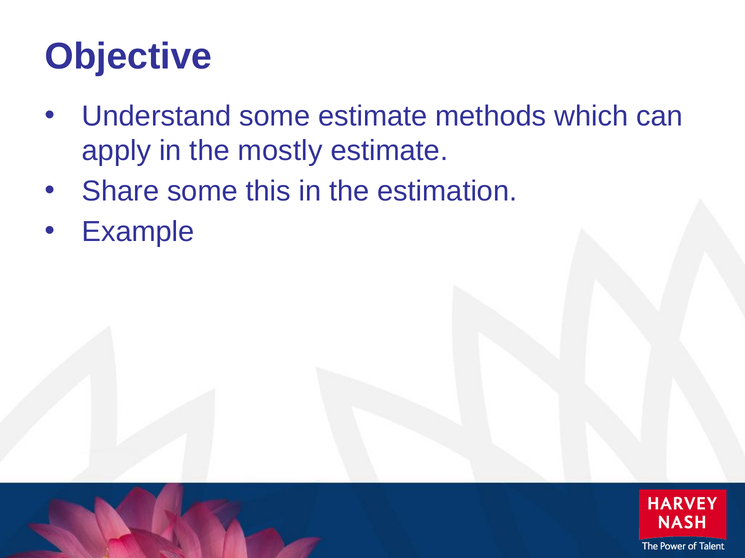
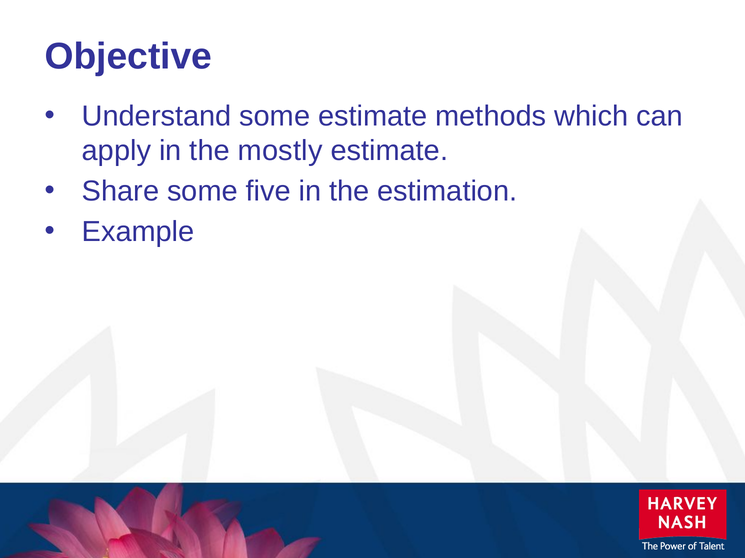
this: this -> five (268, 192)
